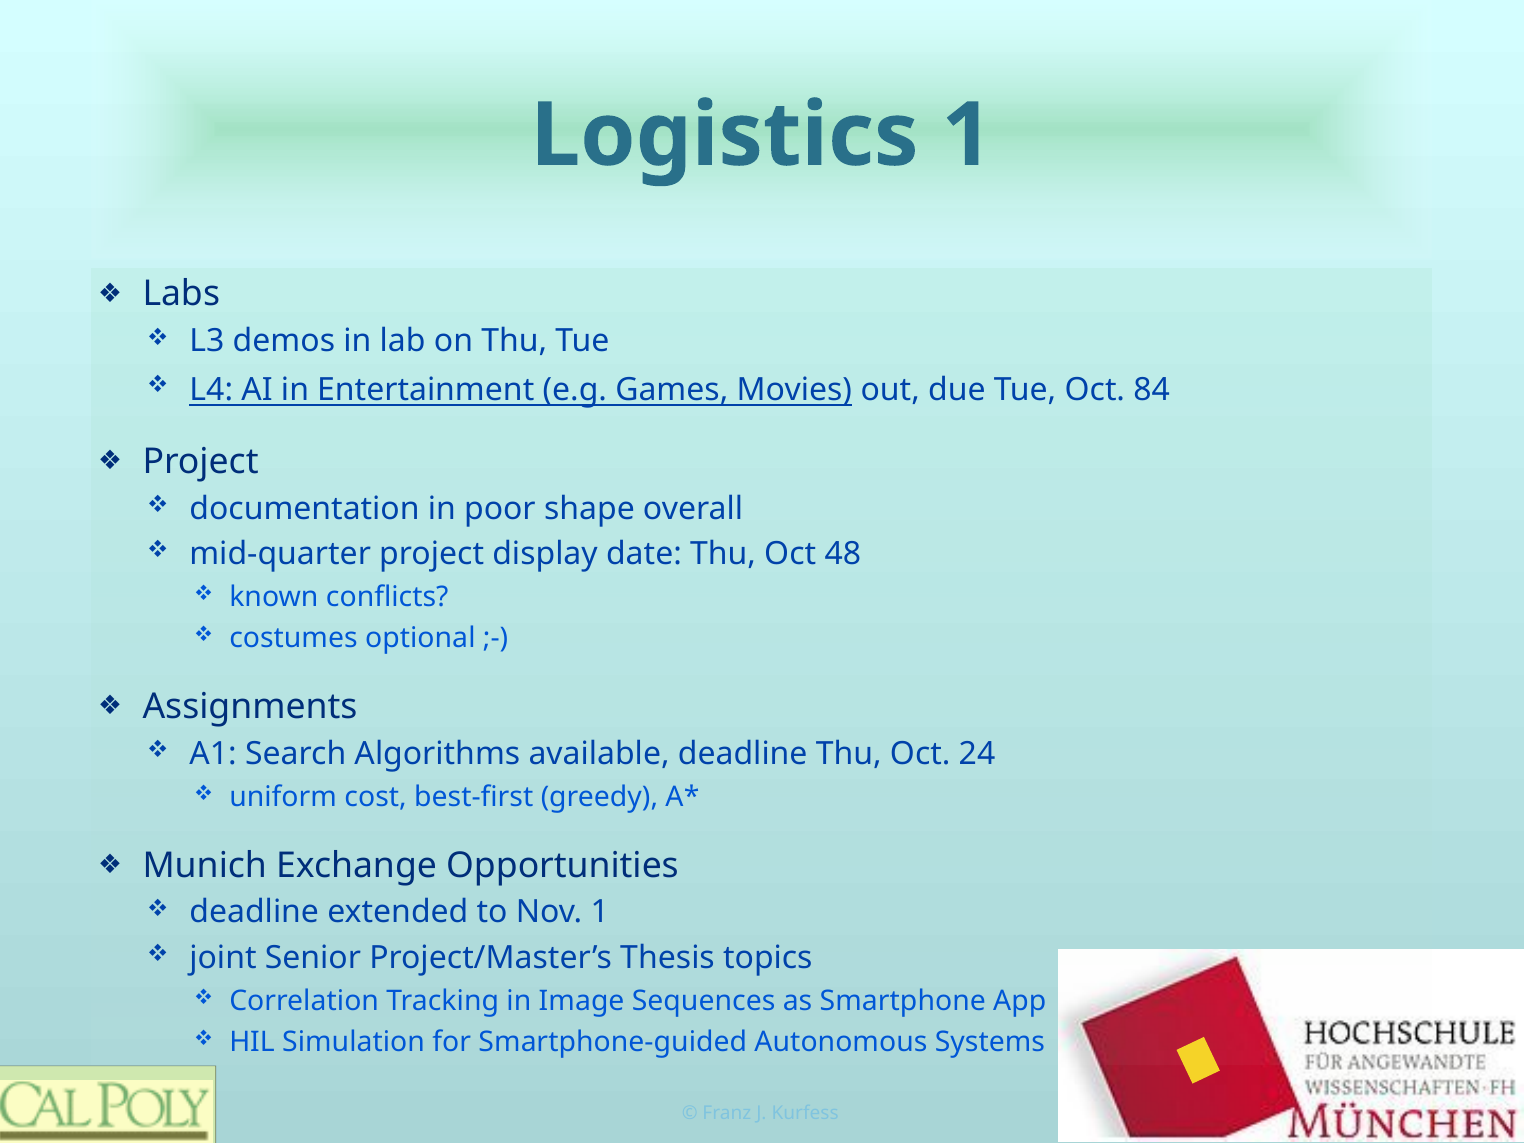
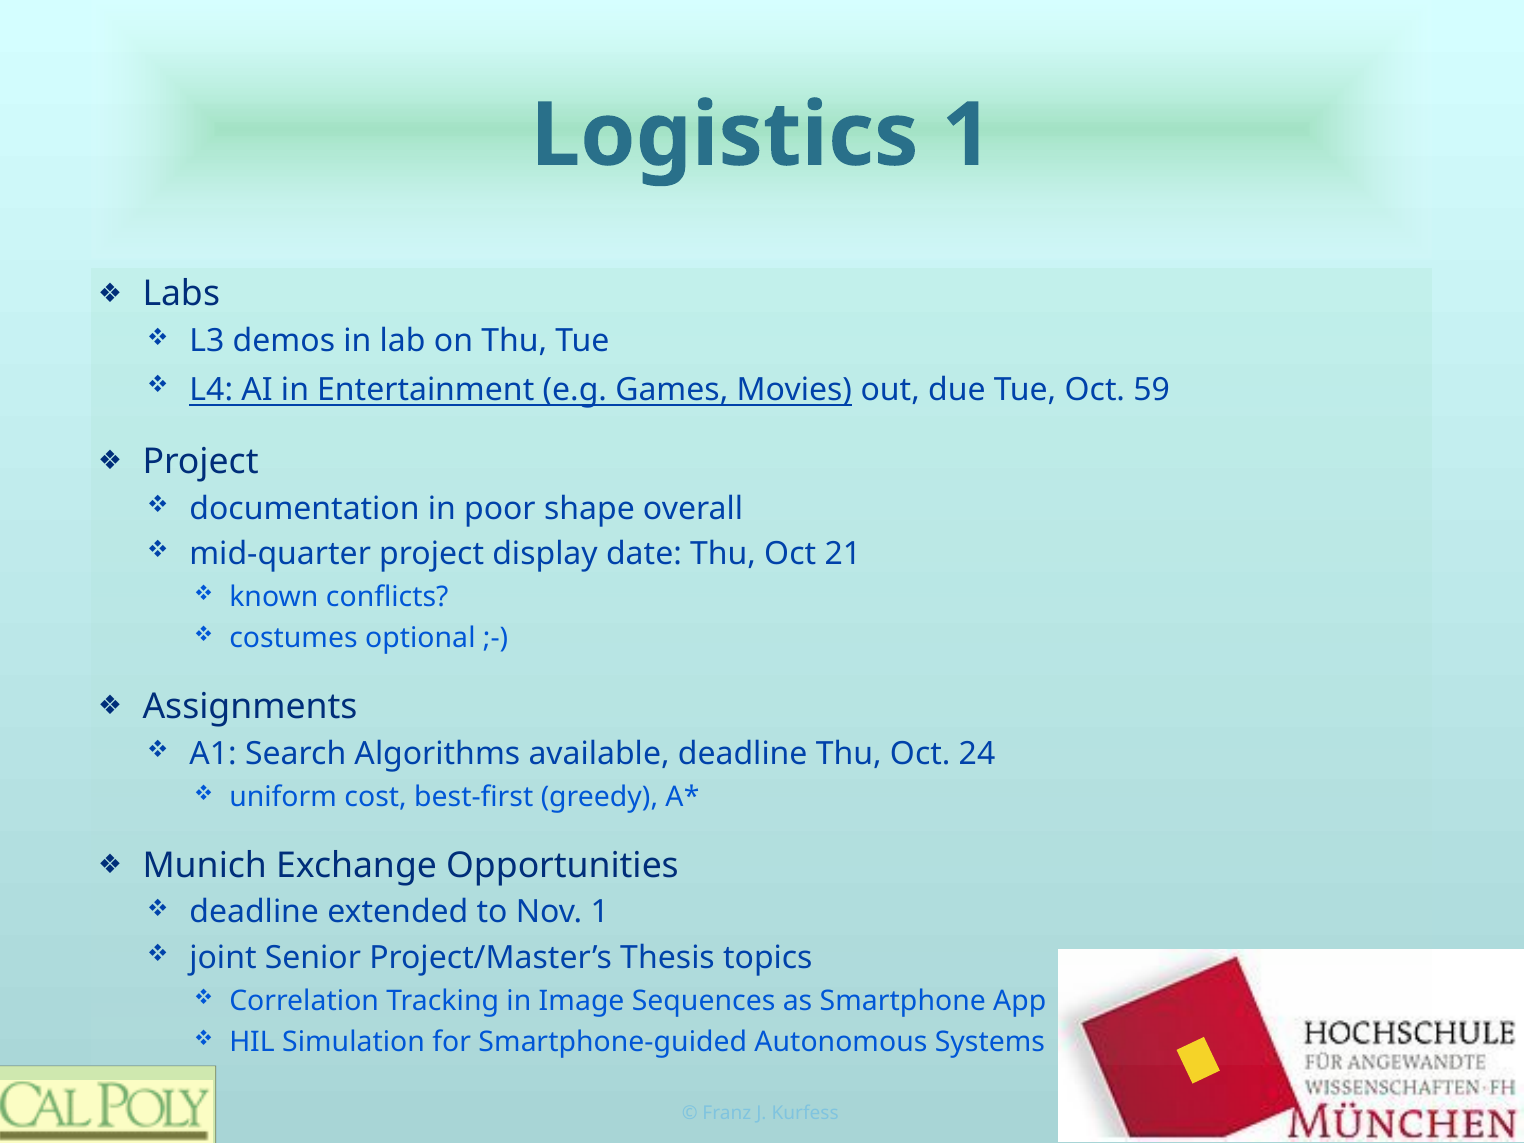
84: 84 -> 59 (1152, 390)
48: 48 -> 21 (843, 554)
